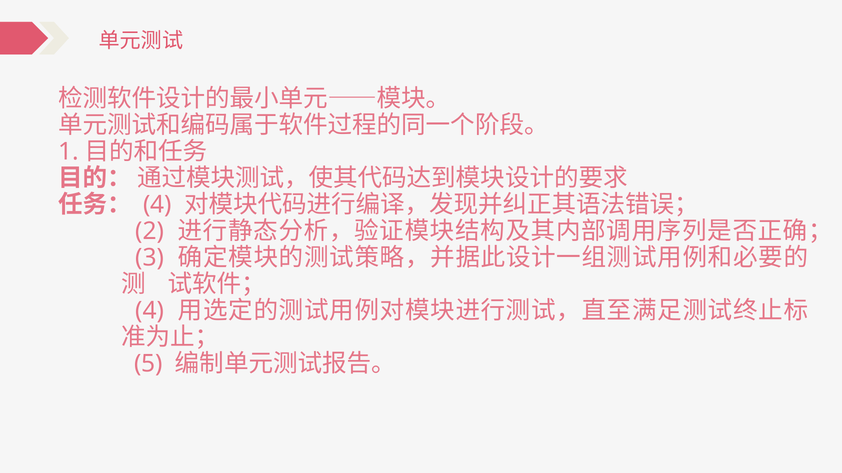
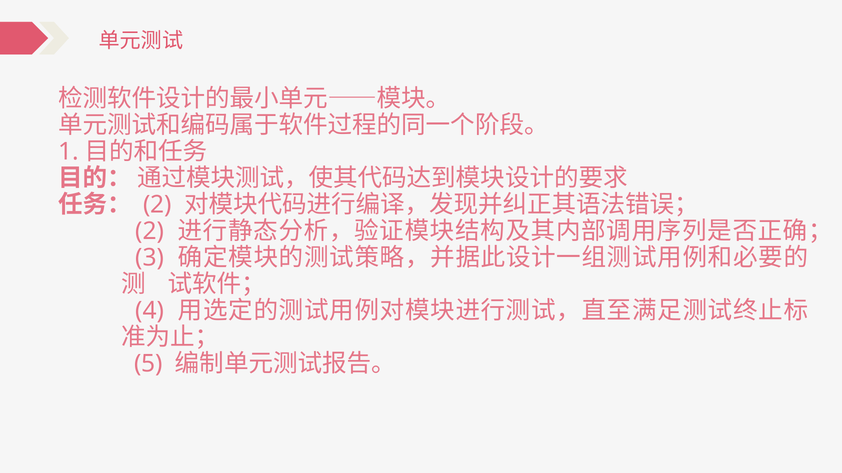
4: 4 -> 2 (157, 205)
